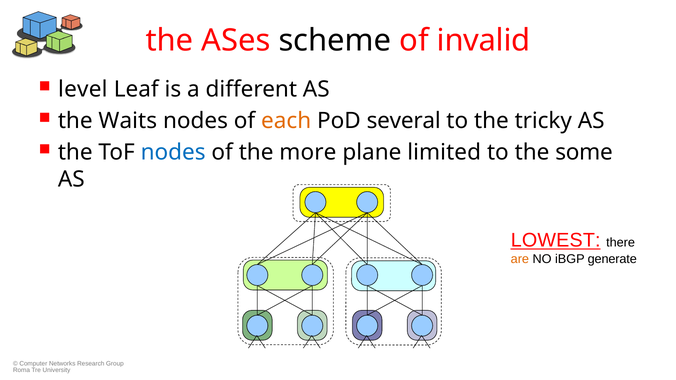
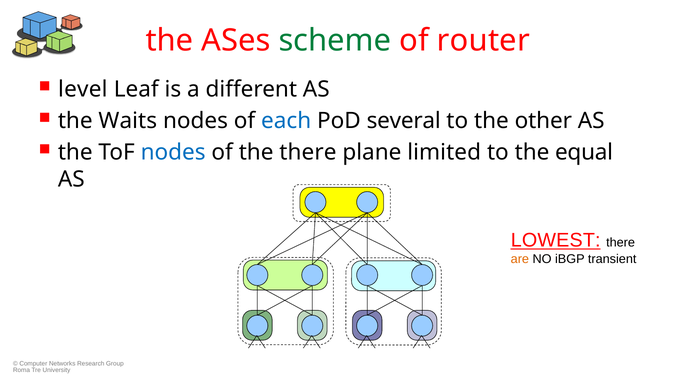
scheme colour: black -> green (335, 40)
invalid: invalid -> router (483, 40)
each colour: orange -> blue (286, 121)
tricky: tricky -> other (543, 121)
the more: more -> there (308, 153)
some: some -> equal (584, 153)
generate: generate -> transient (612, 259)
